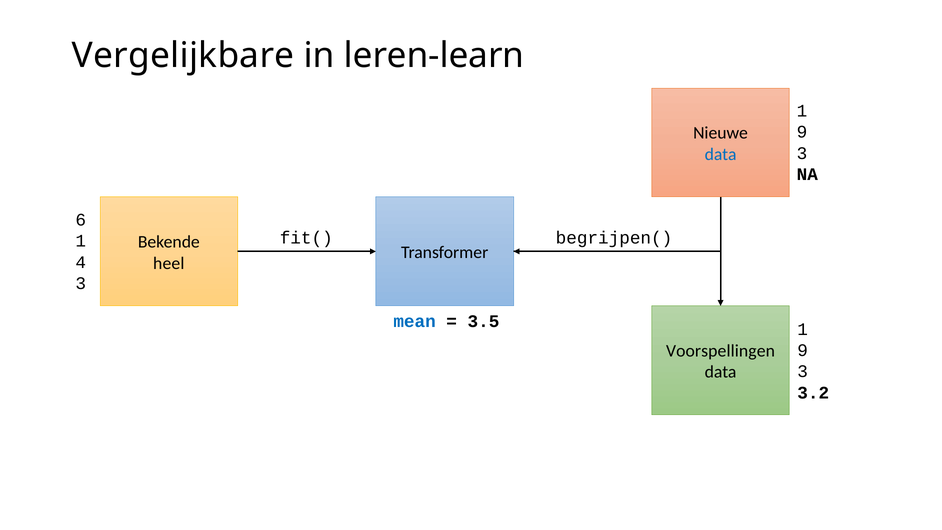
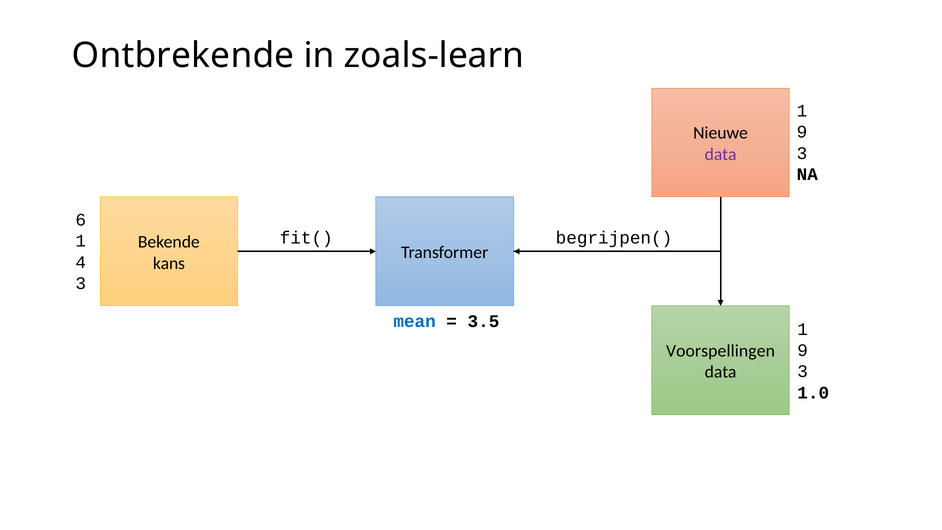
Vergelijkbare: Vergelijkbare -> Ontbrekende (183, 56)
leren-learn: leren-learn -> zoals-learn (434, 56)
data colour: blue -> purple (721, 154)
heel: heel -> kans (169, 263)
3.2: 3.2 -> 1.0 (813, 393)
